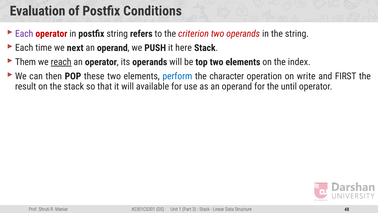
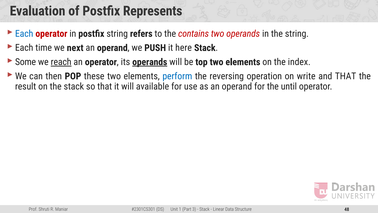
Conditions: Conditions -> Represents (153, 11)
Each colour: purple -> blue (24, 34)
criterion: criterion -> contains (194, 34)
Them: Them -> Some (26, 62)
operands underline: none -> present (150, 62)
character: character -> reversing (227, 76)
and FIRST: FIRST -> THAT (346, 76)
